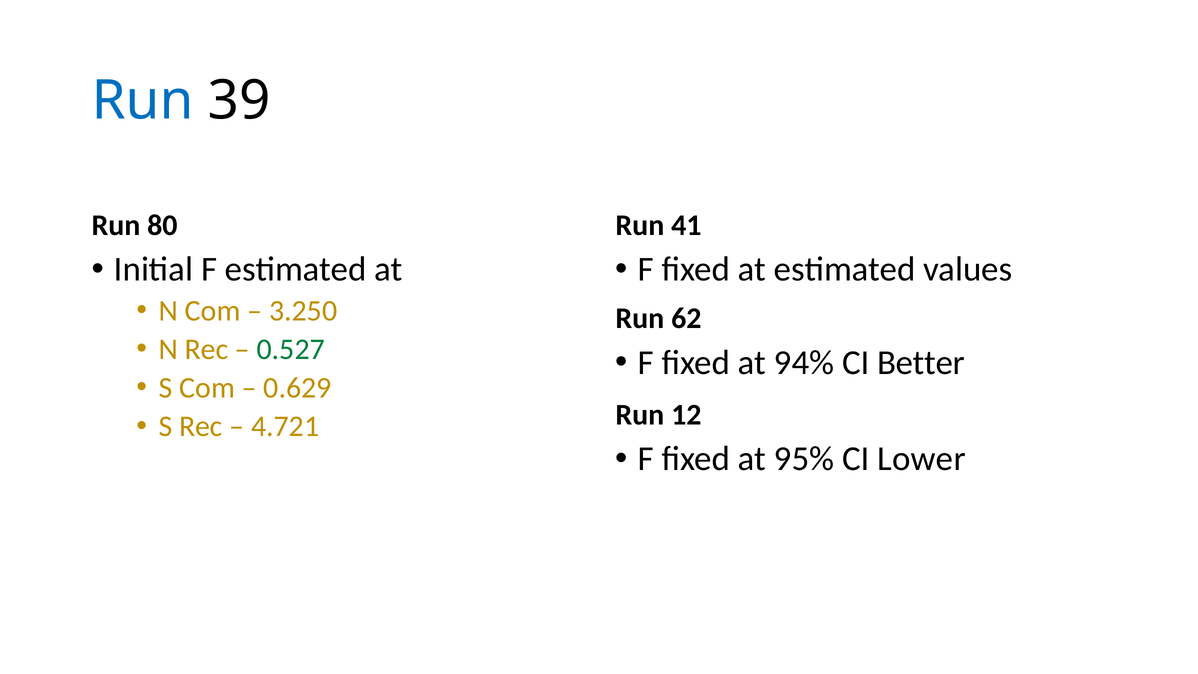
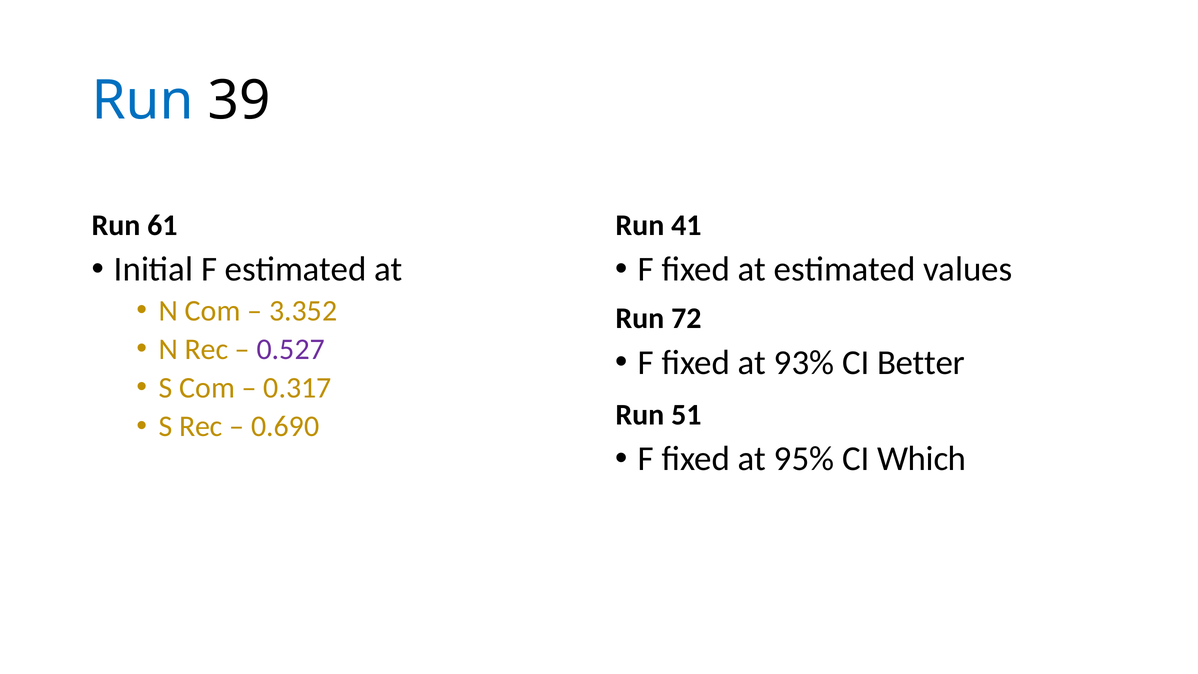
80: 80 -> 61 (162, 225)
3.250: 3.250 -> 3.352 (303, 311)
62: 62 -> 72 (686, 318)
0.527 colour: green -> purple (291, 349)
94%: 94% -> 93% (804, 363)
0.629: 0.629 -> 0.317 (298, 388)
12: 12 -> 51 (686, 415)
4.721: 4.721 -> 0.690 (285, 426)
Lower: Lower -> Which (922, 459)
